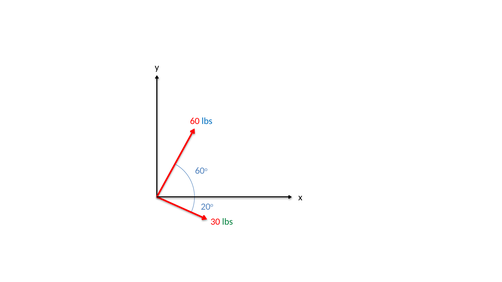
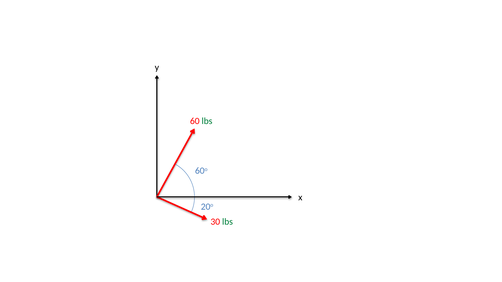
lbs colour: blue -> green (207, 121)
